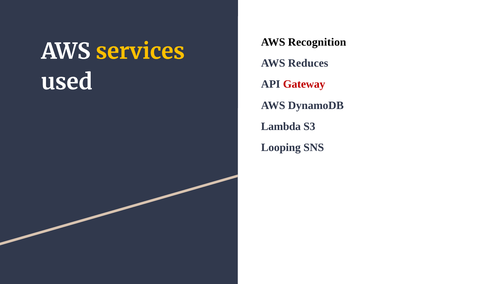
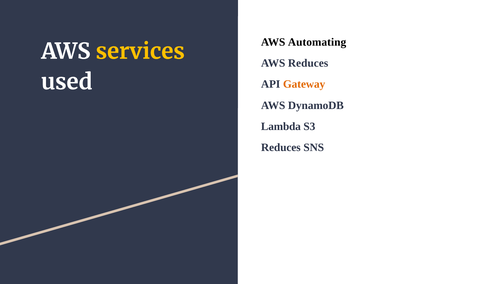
Recognition: Recognition -> Automating (317, 42)
Gateway colour: red -> orange (304, 84)
Looping: Looping -> Reduces (281, 147)
